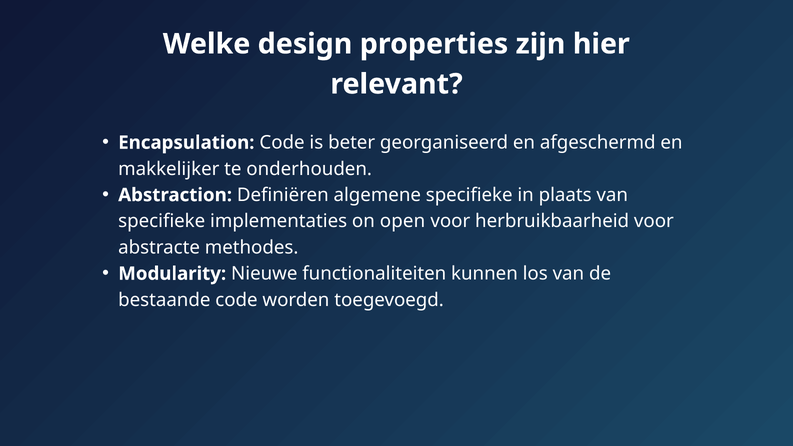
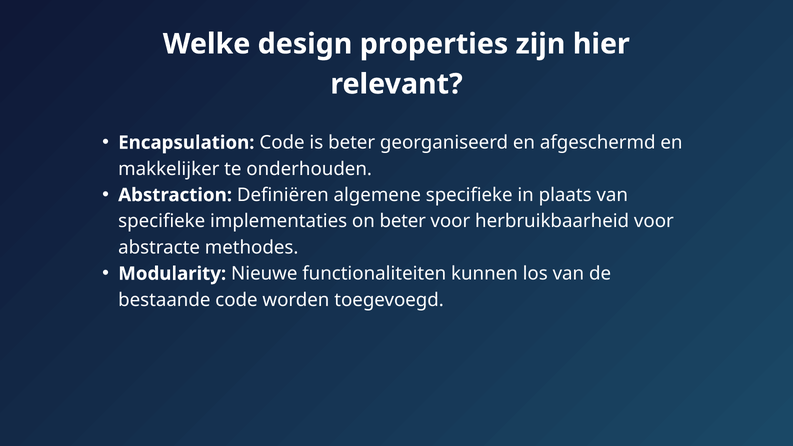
on open: open -> beter (403, 221)
